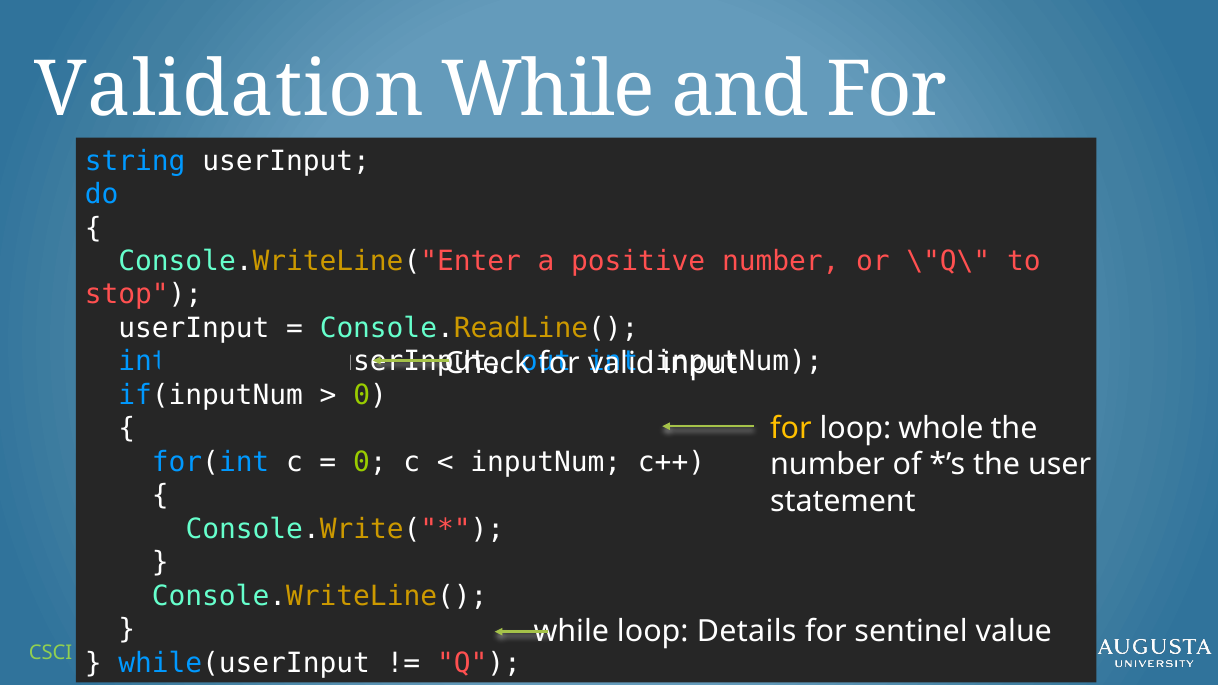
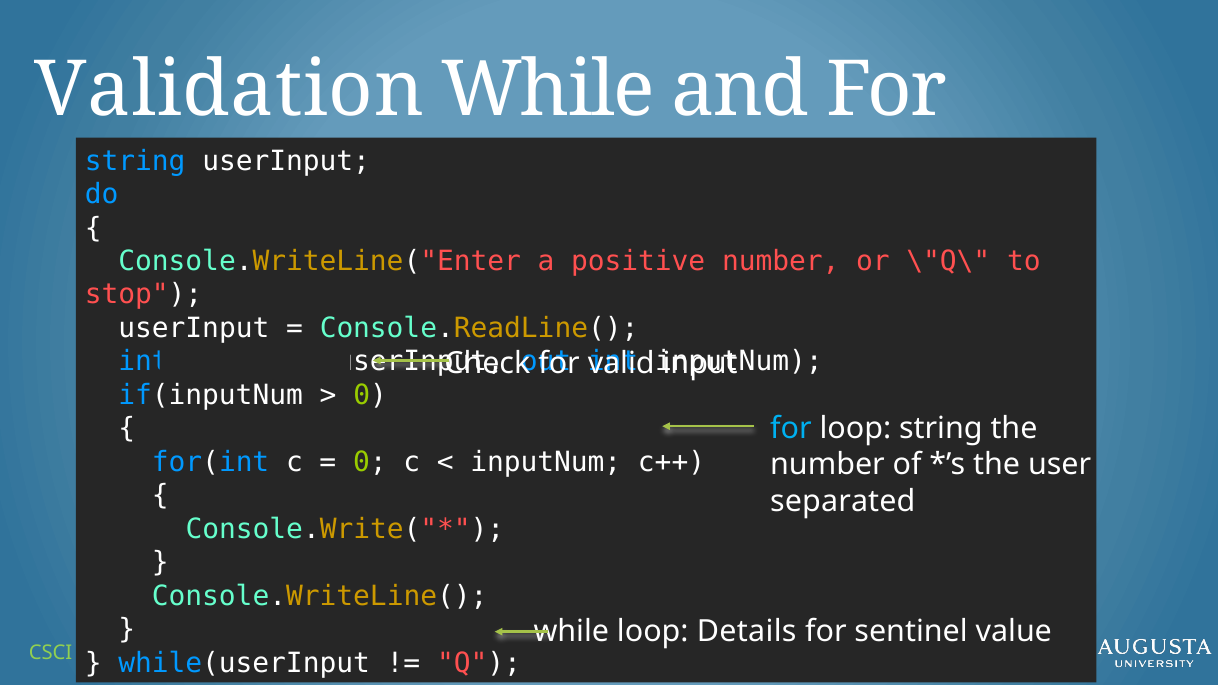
for colour: yellow -> light blue (791, 428)
loop whole: whole -> string (941, 428)
statement: statement -> separated (843, 502)
